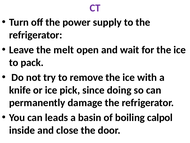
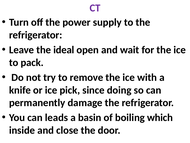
melt: melt -> ideal (64, 50)
calpol: calpol -> which (160, 117)
